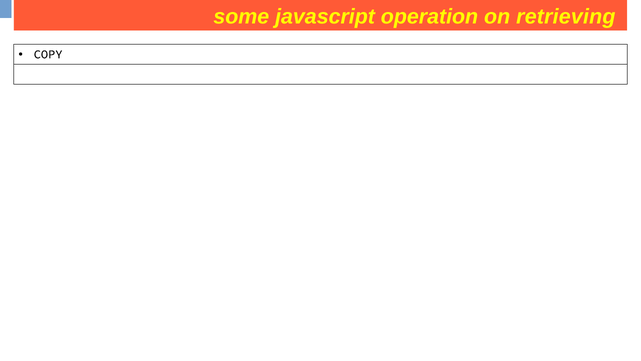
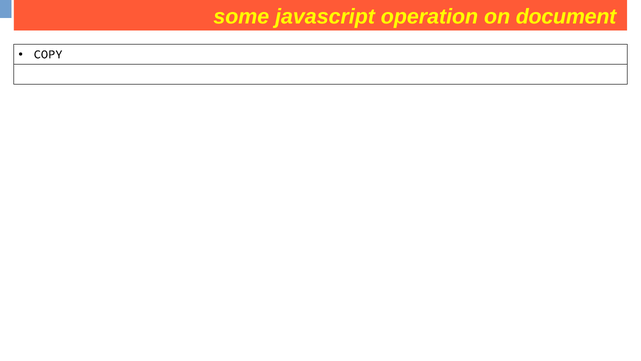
retrieving: retrieving -> document (566, 17)
